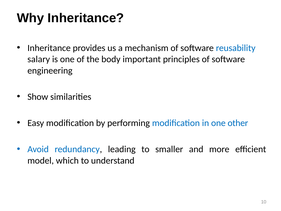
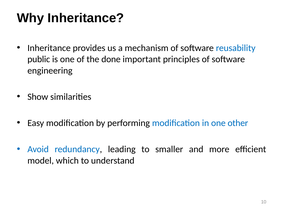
salary: salary -> public (39, 59)
body: body -> done (111, 59)
